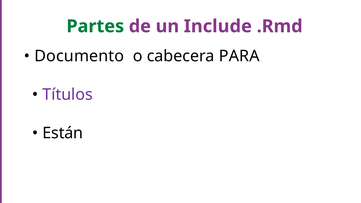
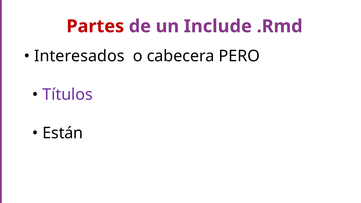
Partes colour: green -> red (95, 26)
Documento: Documento -> Interesados (79, 56)
PARA: PARA -> PERO (239, 56)
